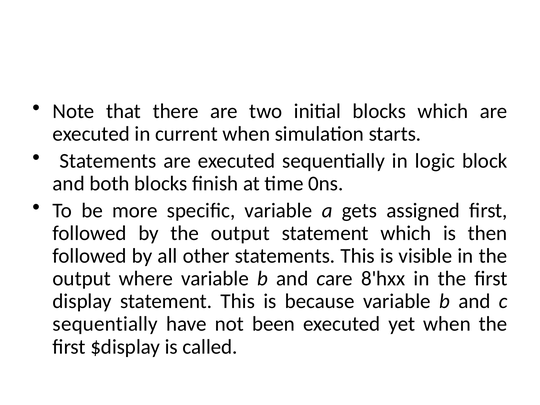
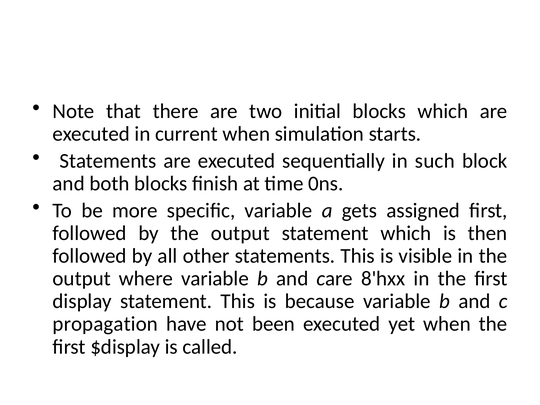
logic: logic -> such (435, 161)
sequentially: sequentially -> propagation (105, 324)
